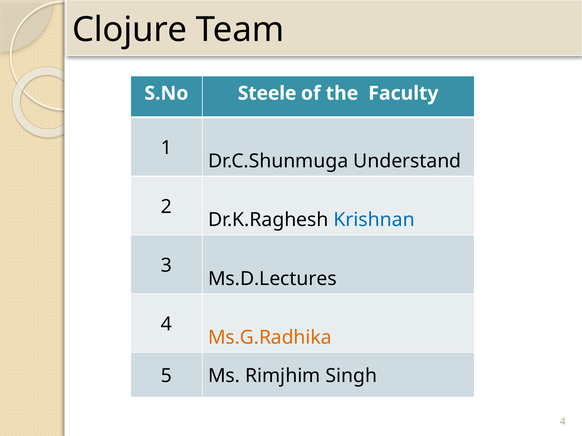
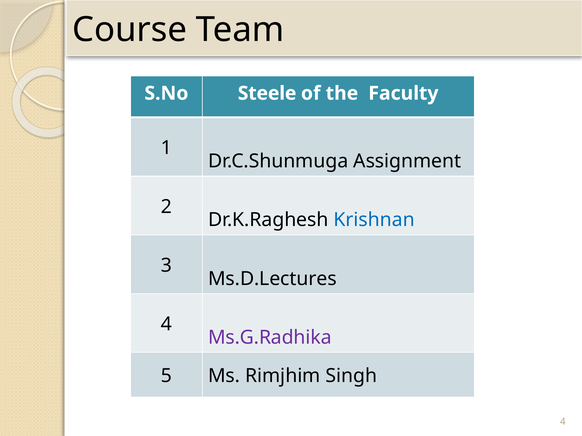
Clojure: Clojure -> Course (130, 30)
Understand: Understand -> Assignment (407, 161)
Ms.G.Radhika colour: orange -> purple (270, 338)
